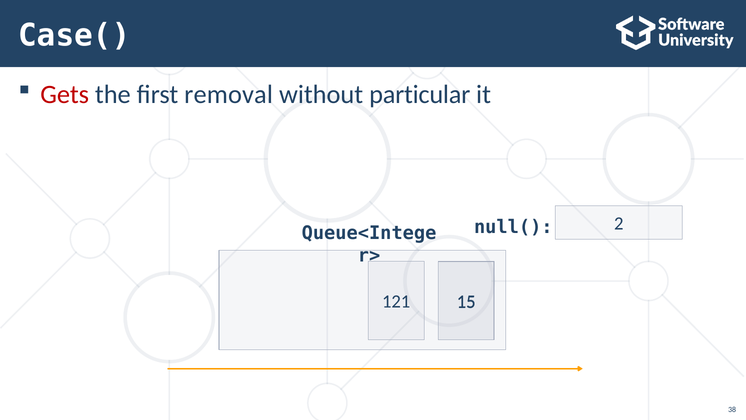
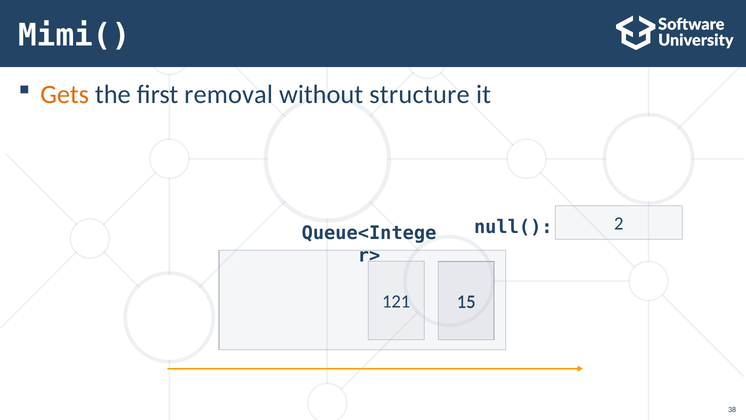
Case(: Case( -> Mimi( (74, 35)
Gets colour: red -> orange (65, 95)
particular: particular -> structure (420, 95)
